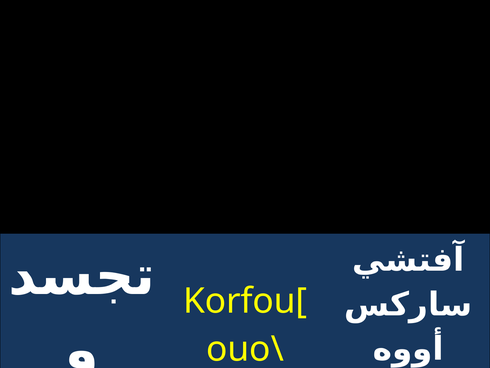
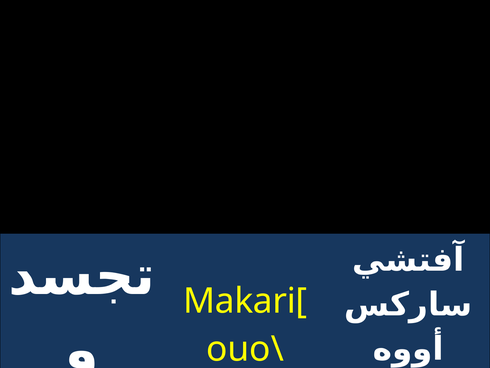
Korfou[: Korfou[ -> Makari[ (245, 301)
